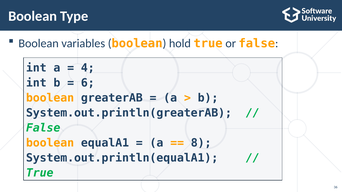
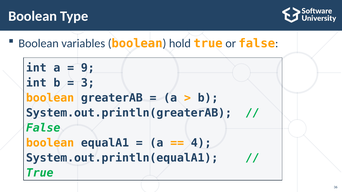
4: 4 -> 9 (88, 68)
6: 6 -> 3 (88, 83)
8: 8 -> 4 (201, 143)
